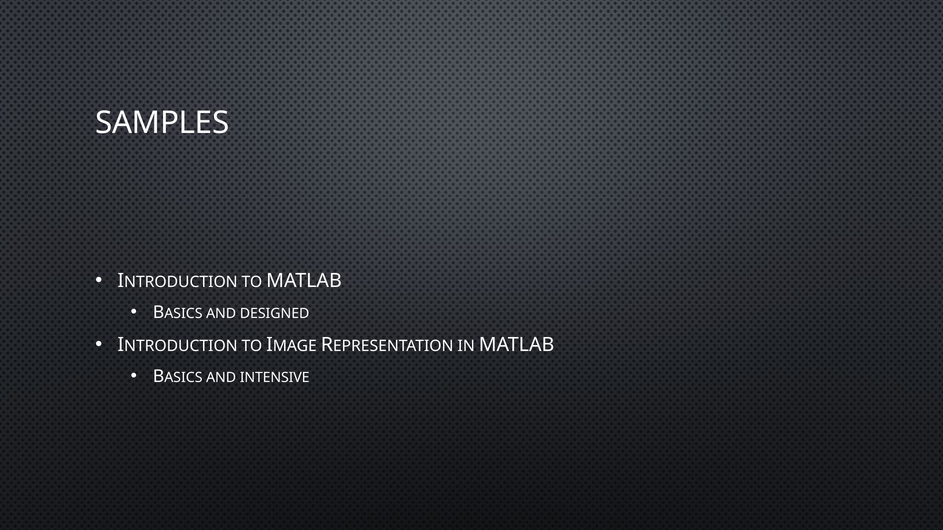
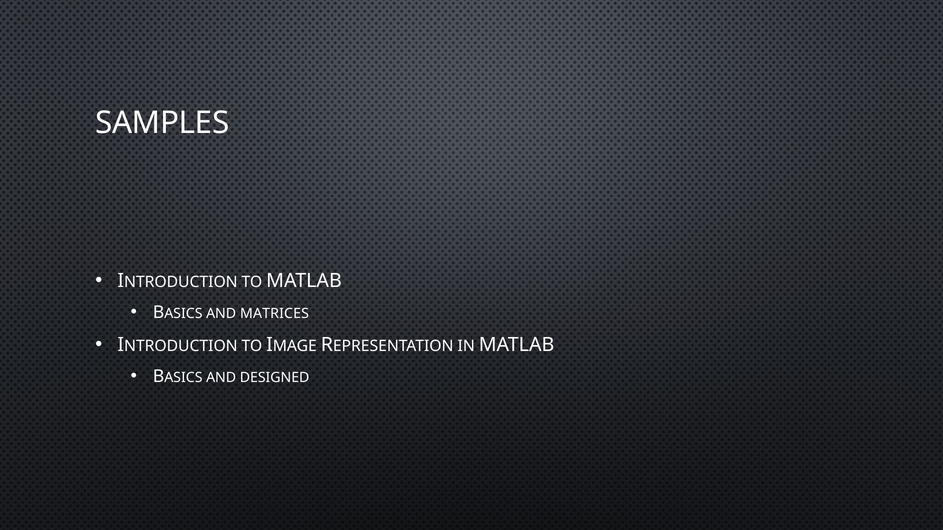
DESIGNED: DESIGNED -> MATRICES (275, 314)
INTENSIVE: INTENSIVE -> DESIGNED (275, 378)
